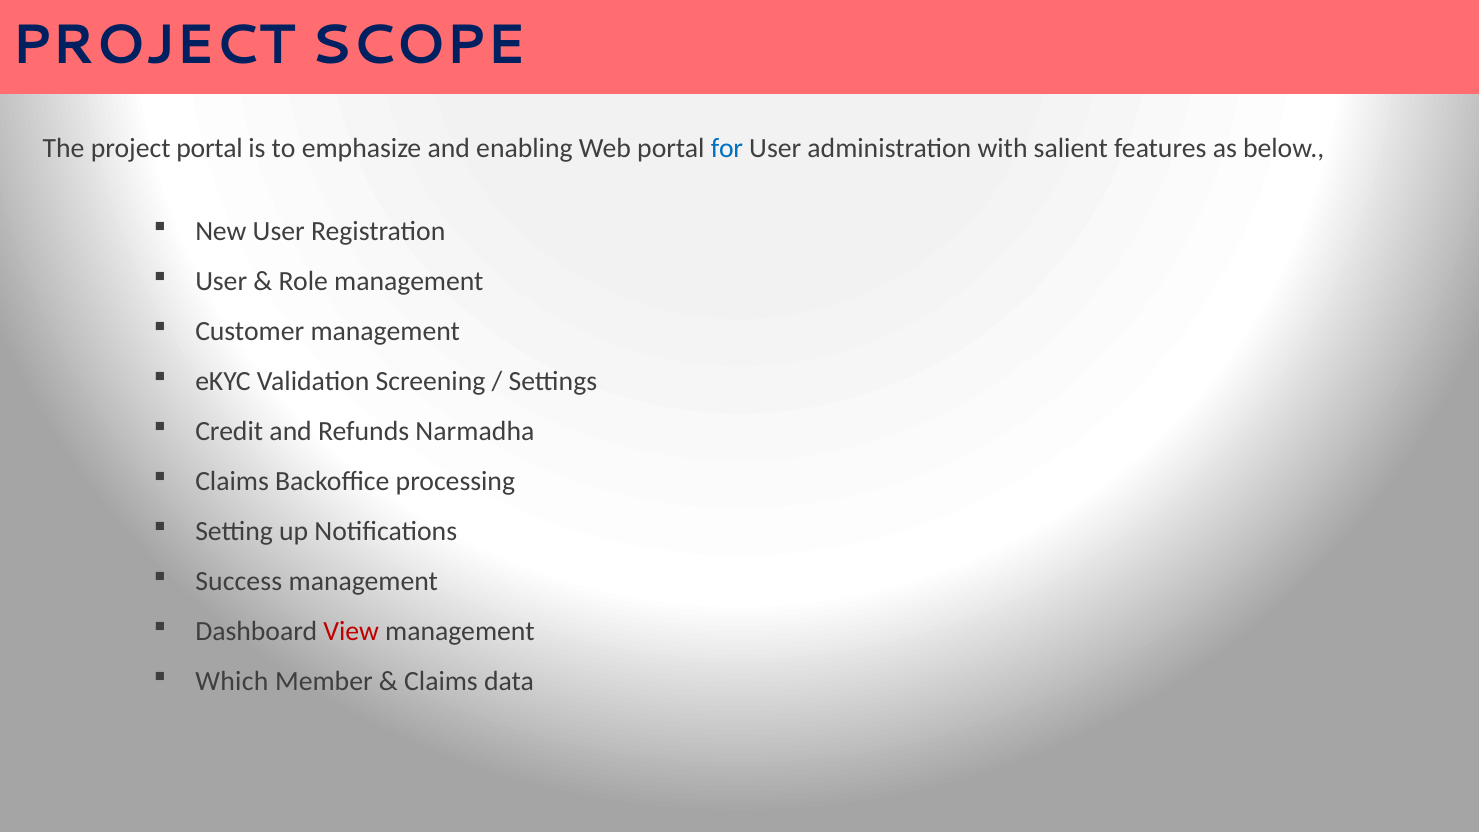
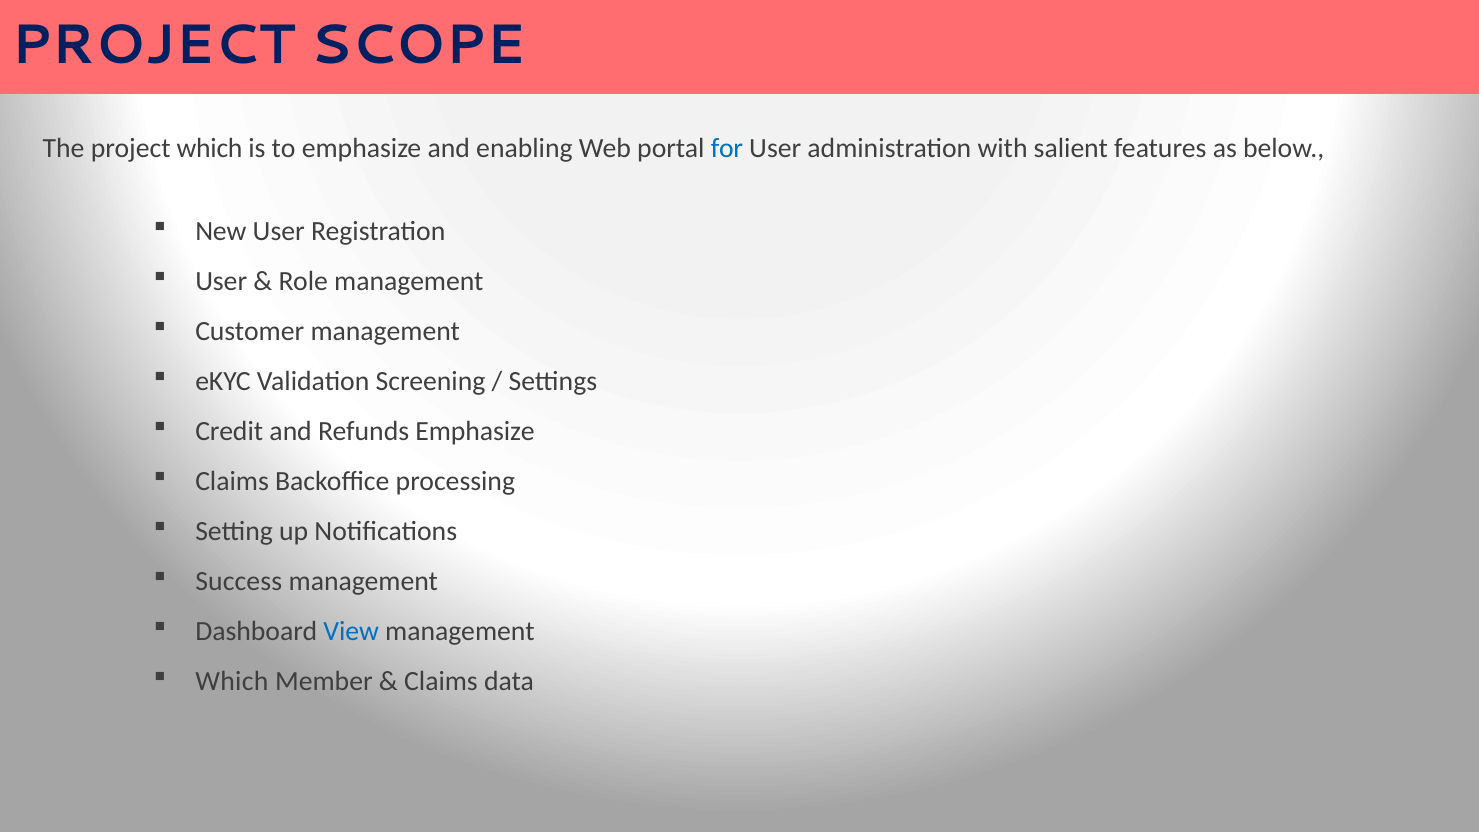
project portal: portal -> which (210, 148)
Refunds Narmadha: Narmadha -> Emphasize (475, 432)
View colour: red -> blue (351, 632)
